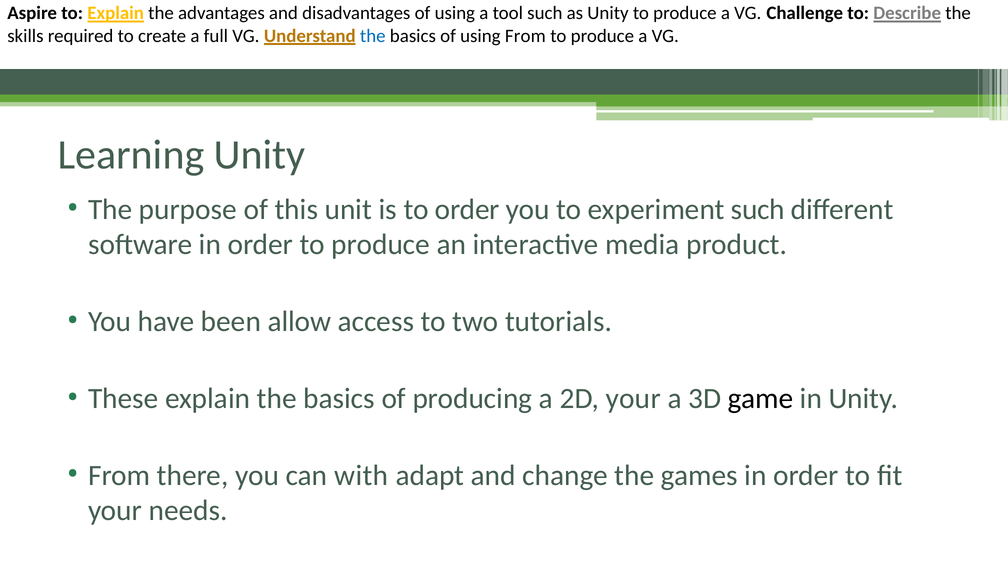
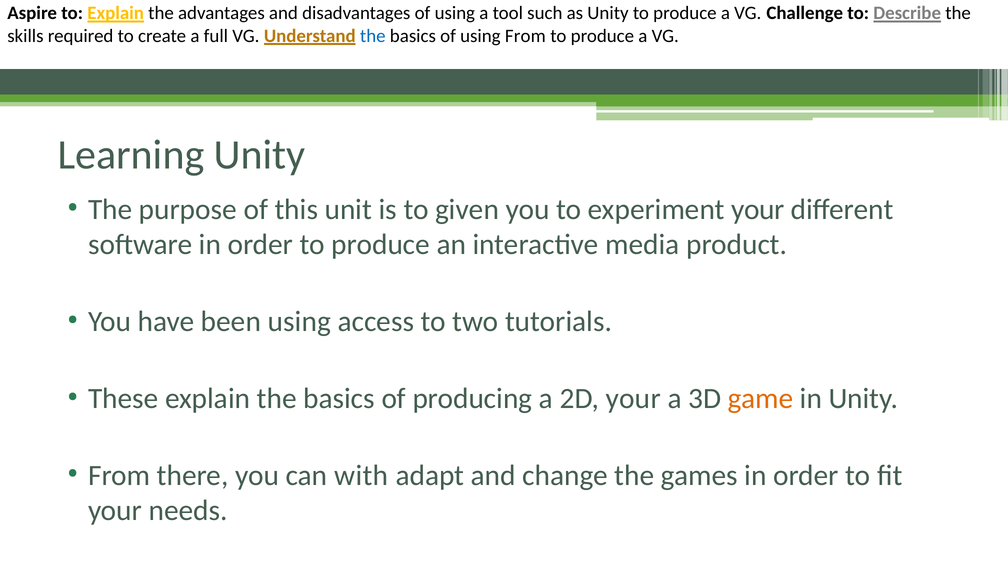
to order: order -> given (467, 209)
experiment such: such -> your (758, 209)
been allow: allow -> using (299, 322)
game colour: black -> orange (761, 399)
